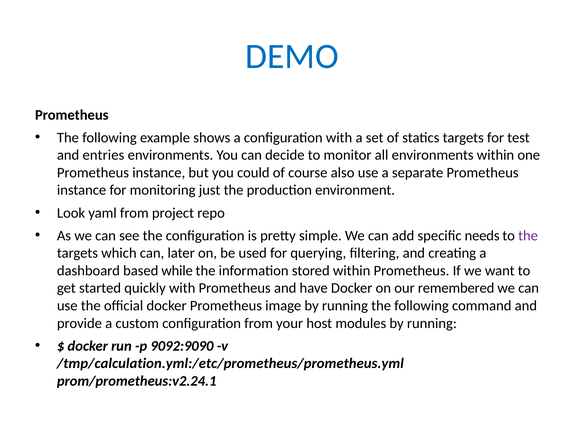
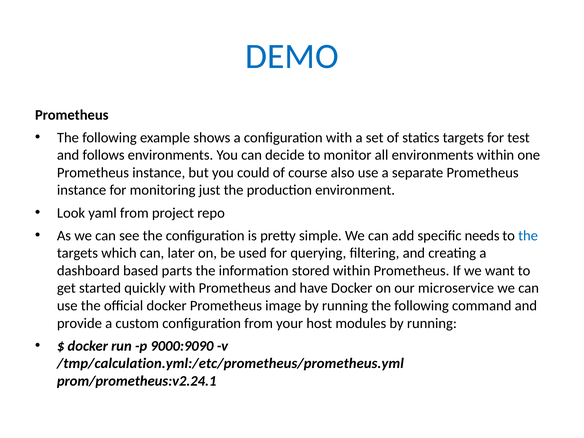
entries: entries -> follows (104, 155)
the colour: purple -> blue (528, 236)
while: while -> parts (177, 271)
remembered: remembered -> microservice (456, 288)
9092:9090: 9092:9090 -> 9000:9090 (182, 346)
